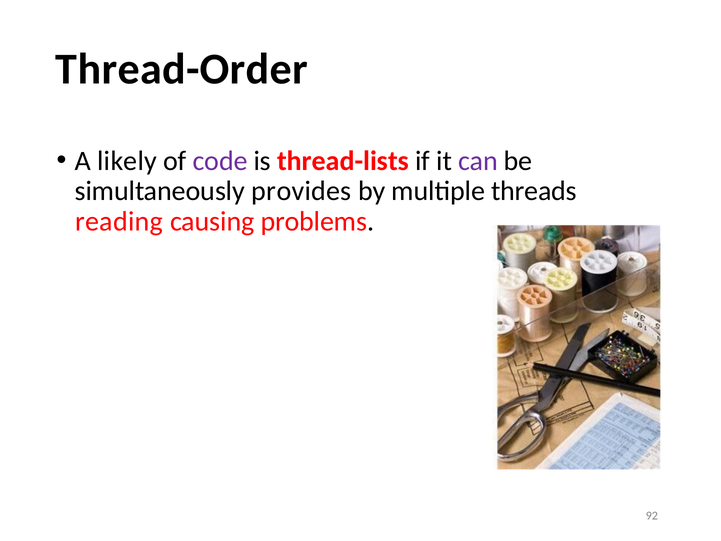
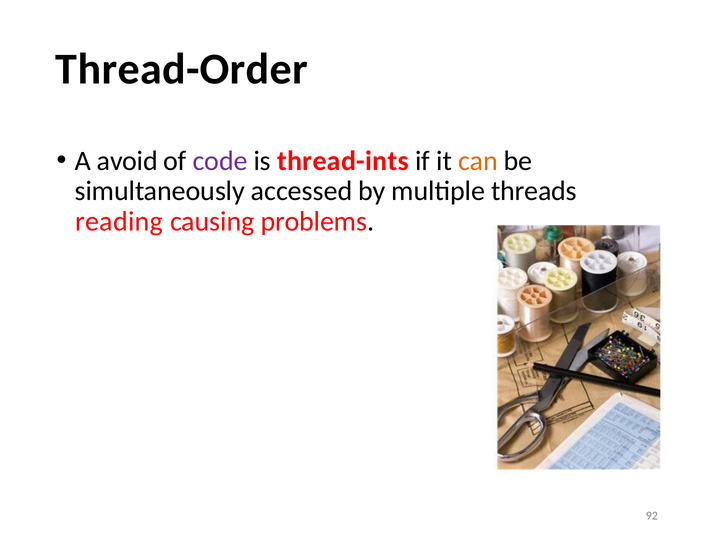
likely: likely -> avoid (127, 161)
thread-lists: thread-lists -> thread-ints (343, 161)
can colour: purple -> orange (478, 161)
provides: provides -> accessed (302, 191)
